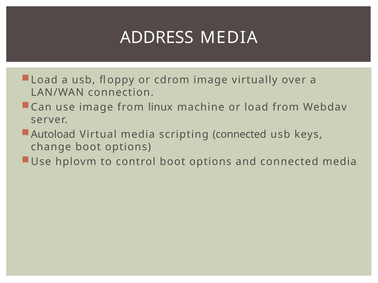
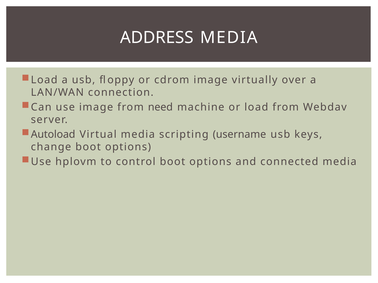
linux: linux -> need (160, 107)
scripting connected: connected -> username (239, 135)
